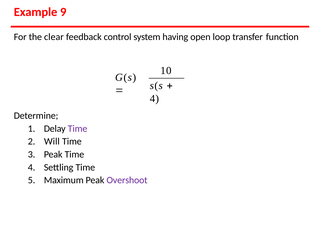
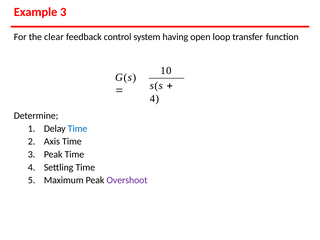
Example 9: 9 -> 3 (63, 12)
Time colour: purple -> blue (78, 129)
Will: Will -> Axis (52, 142)
